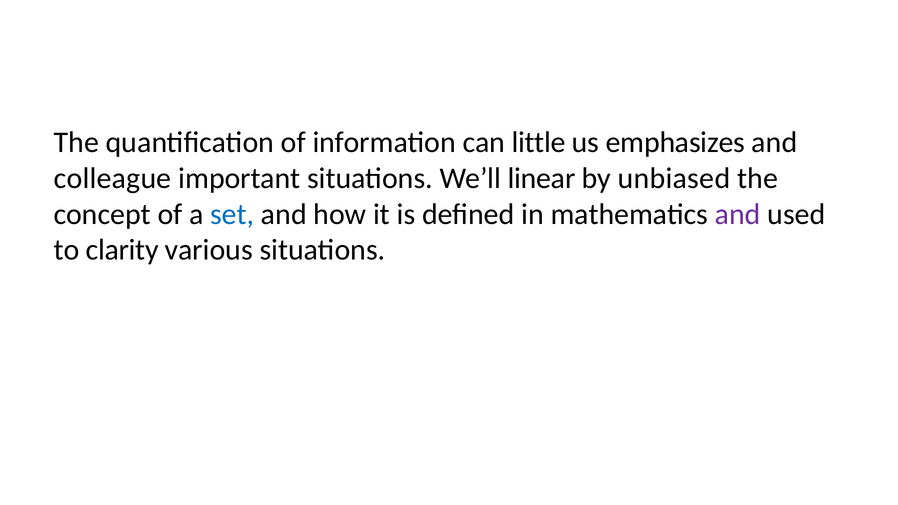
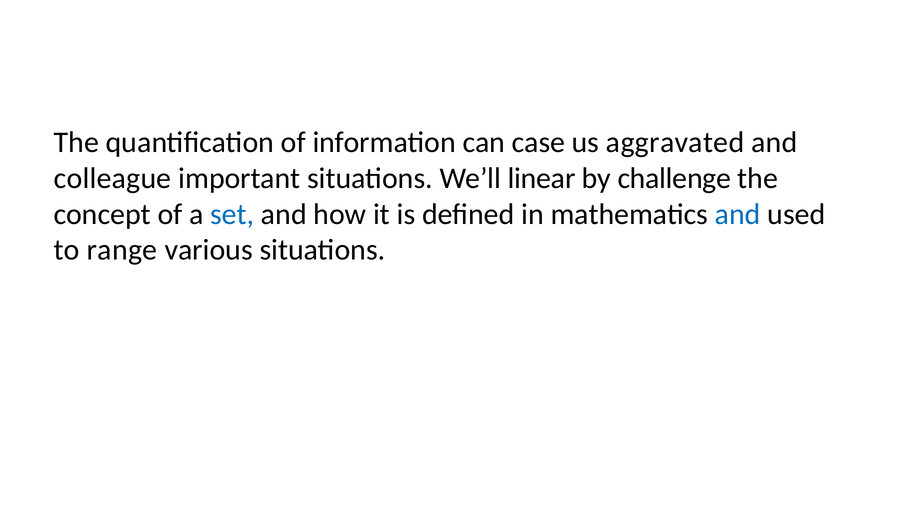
little: little -> case (538, 142)
emphasizes: emphasizes -> aggravated (675, 142)
unbiased: unbiased -> challenge (674, 178)
and colour: purple -> blue (738, 214)
clarity: clarity -> range (122, 250)
